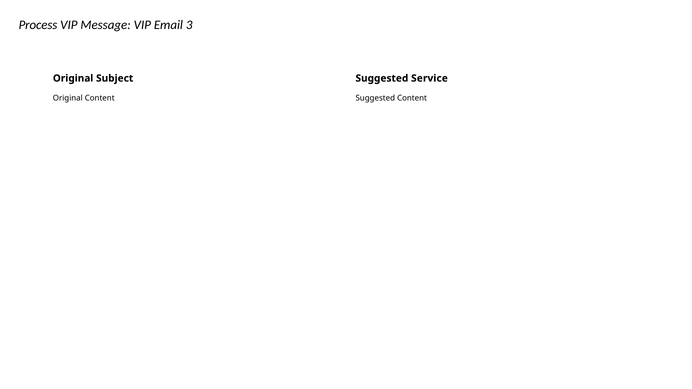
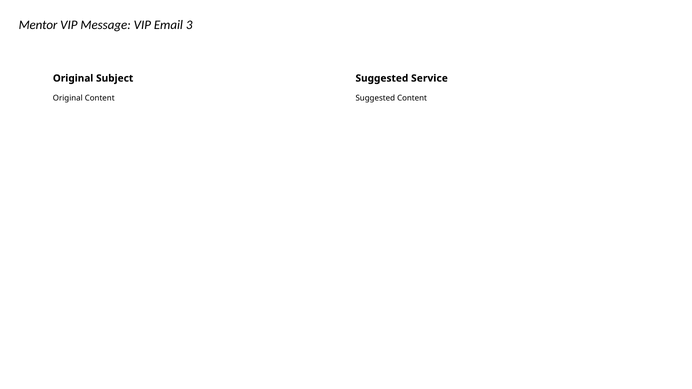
Process: Process -> Mentor (38, 25)
